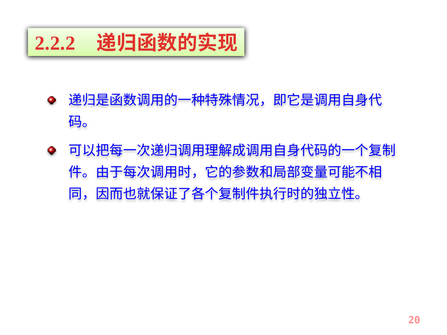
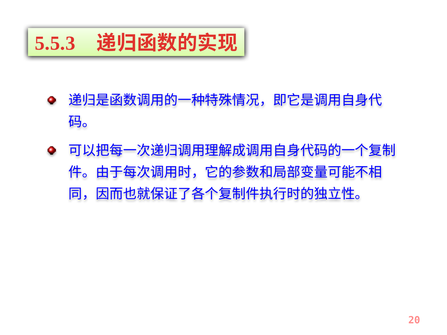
2.2.2: 2.2.2 -> 5.5.3 (55, 43)
